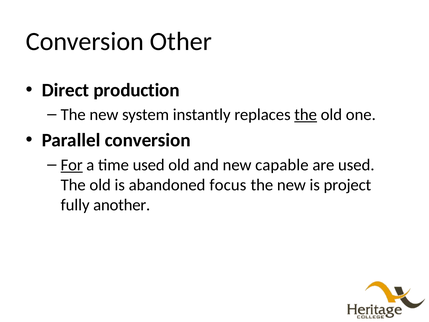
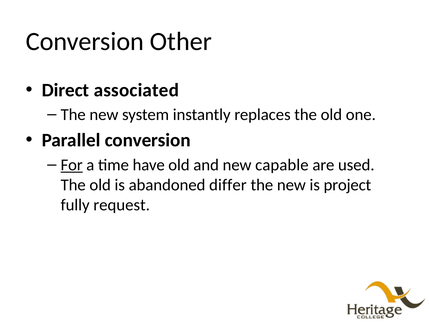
production: production -> associated (136, 90)
the underline: present -> none (306, 115)
time used: used -> have (149, 165)
focus: focus -> differ (228, 185)
another: another -> request (122, 205)
